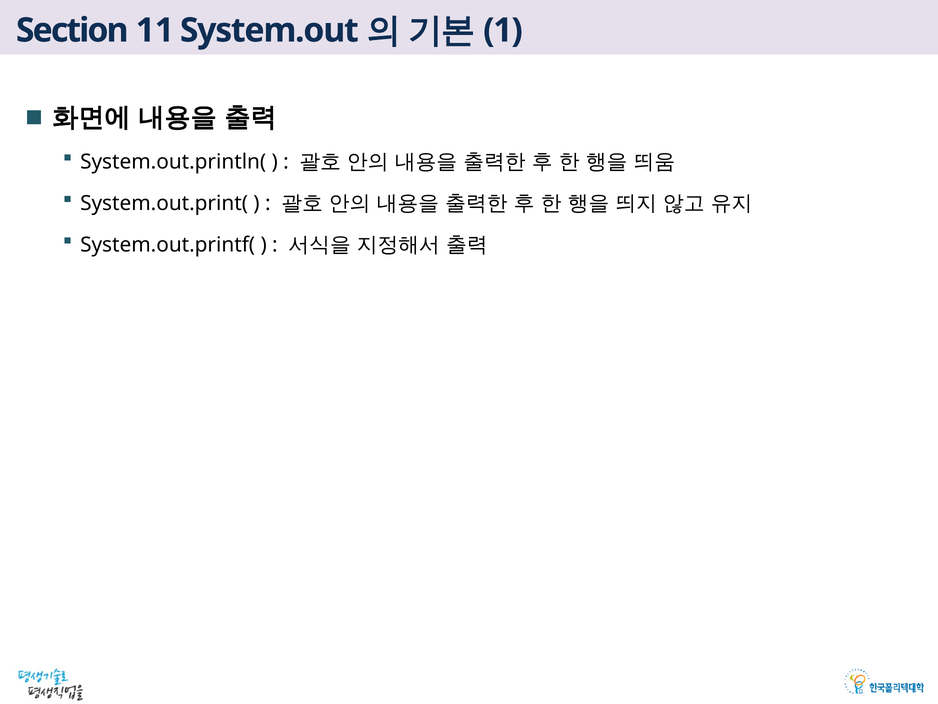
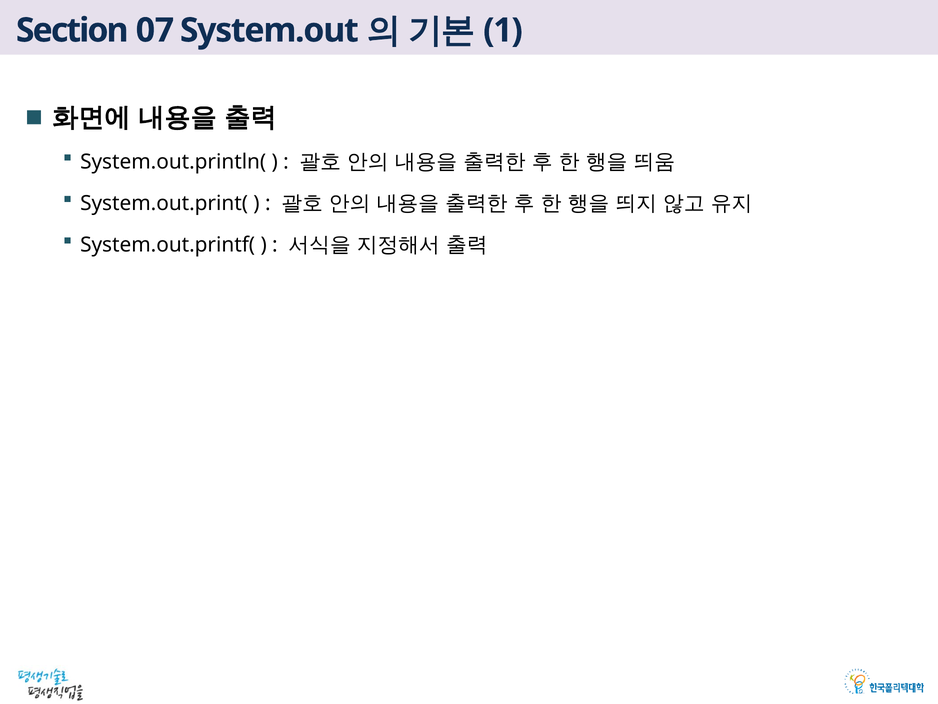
11: 11 -> 07 (155, 30)
